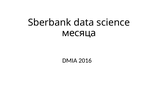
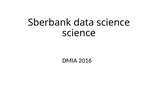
месяца: месяца -> science (79, 33)
